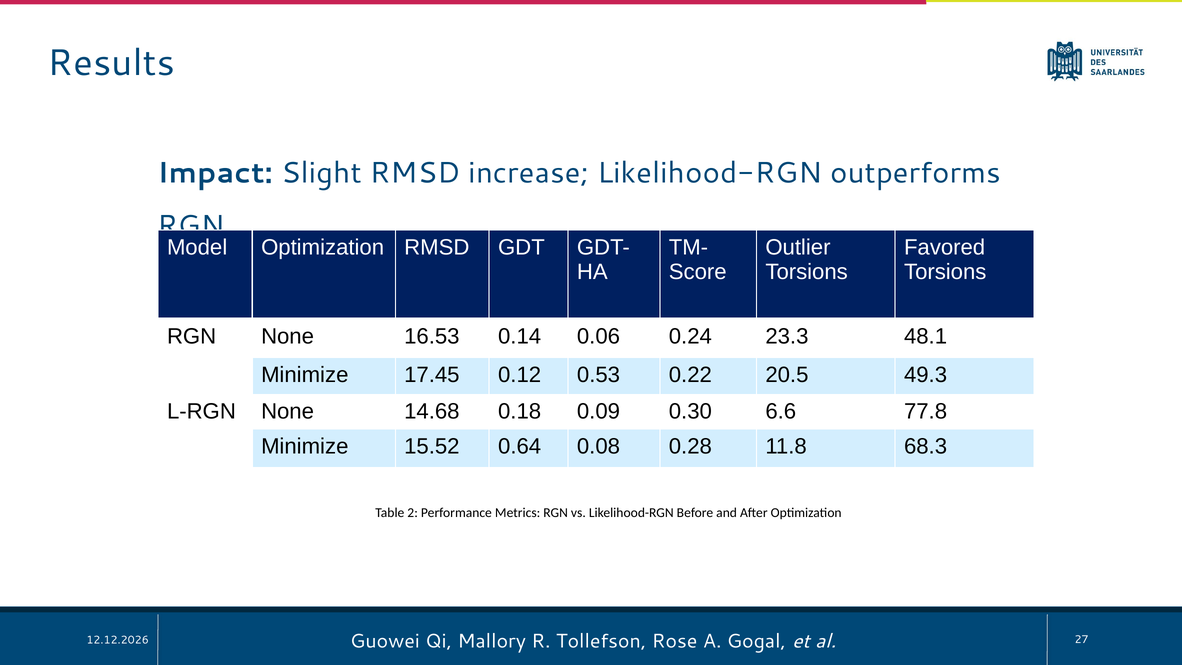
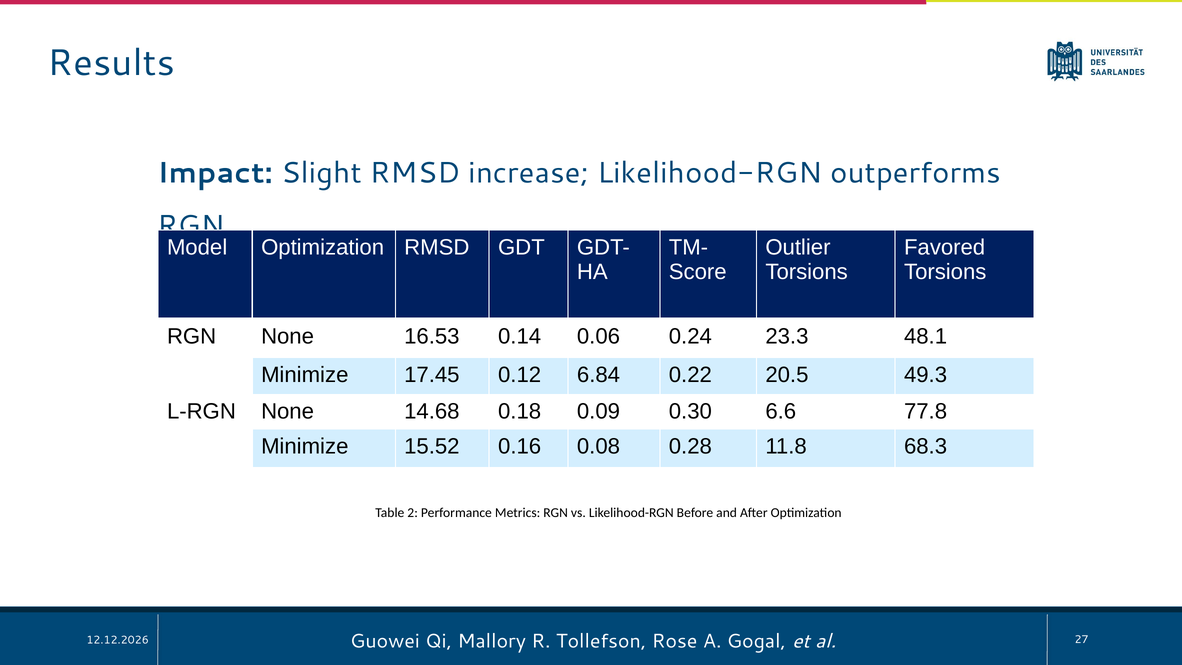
0.53: 0.53 -> 6.84 (599, 375)
0.64: 0.64 -> 0.16 (520, 446)
